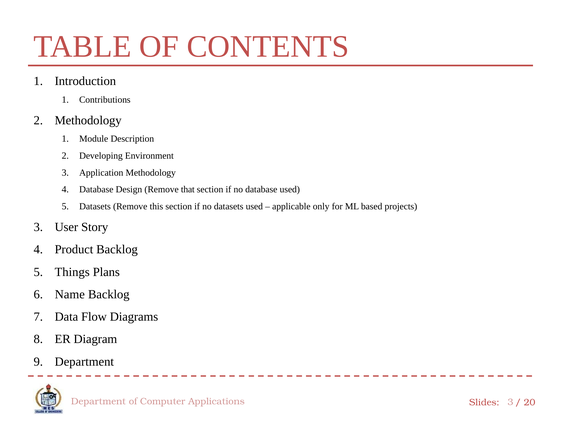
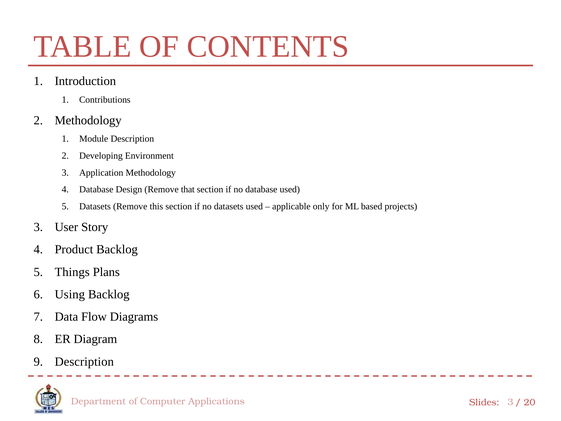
Name: Name -> Using (70, 294)
Department: Department -> Description (84, 361)
